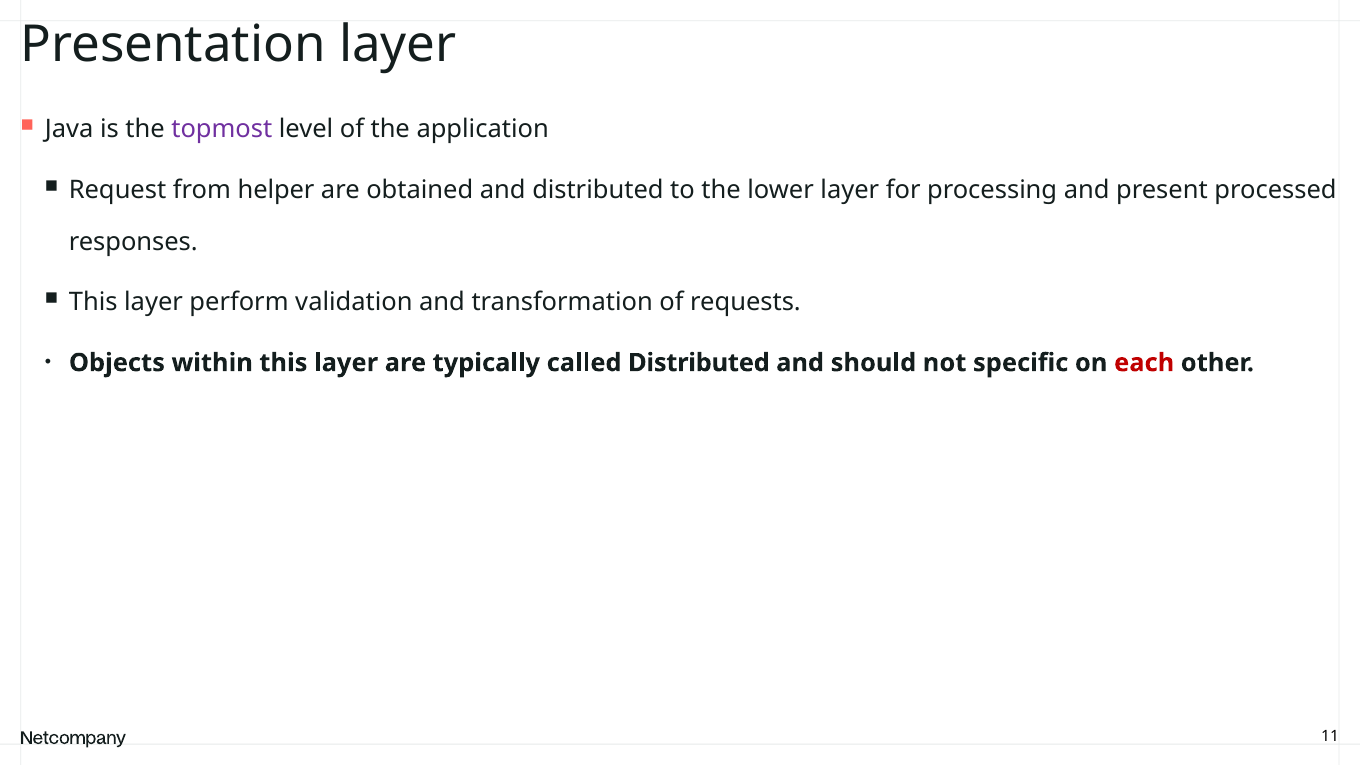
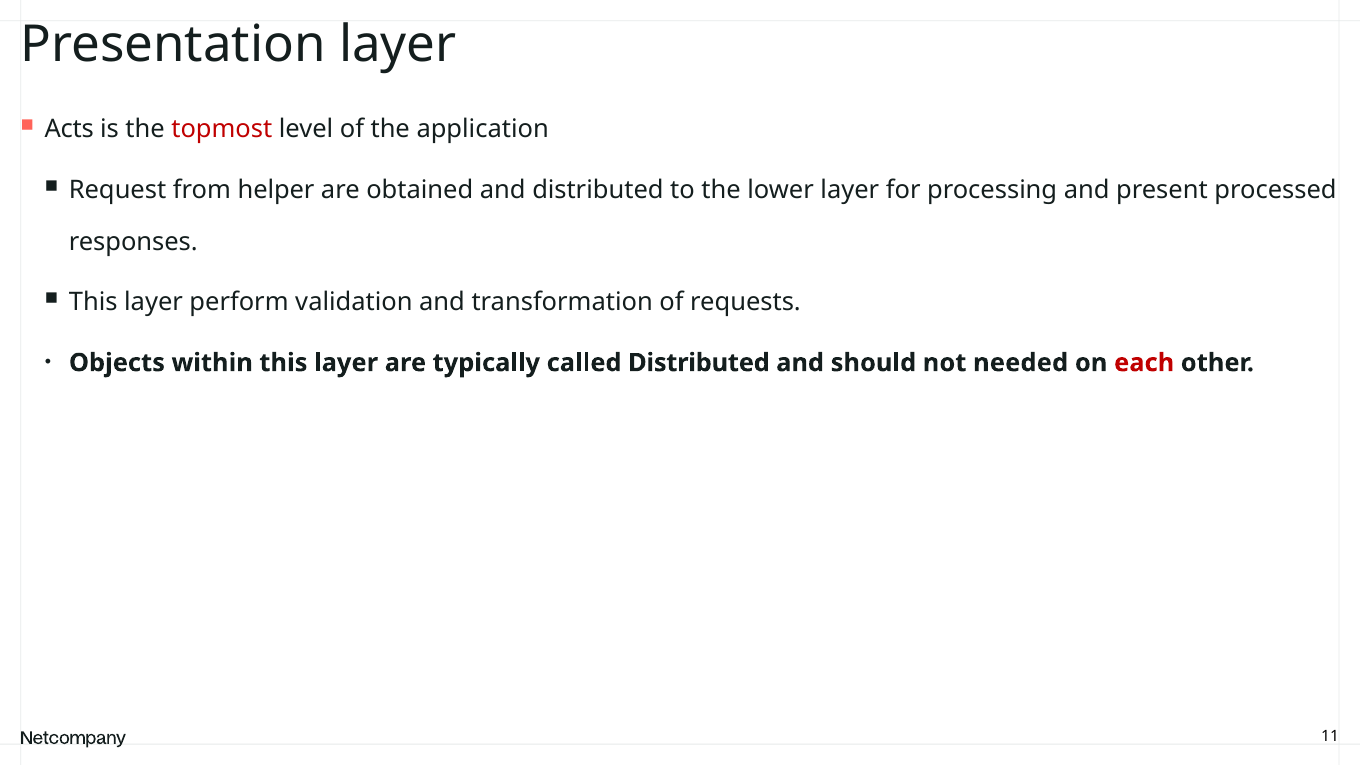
Java: Java -> Acts (69, 129)
topmost colour: purple -> red (222, 129)
specific: specific -> needed (1021, 363)
